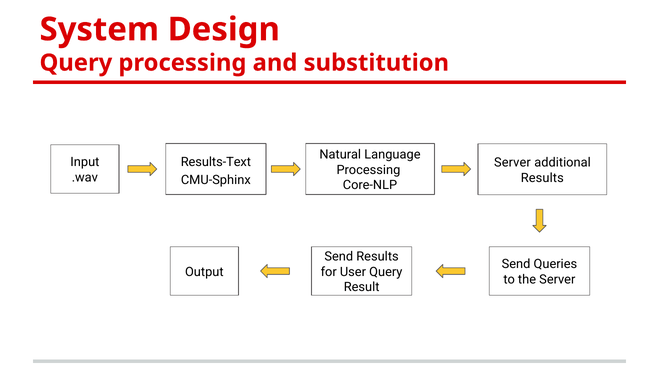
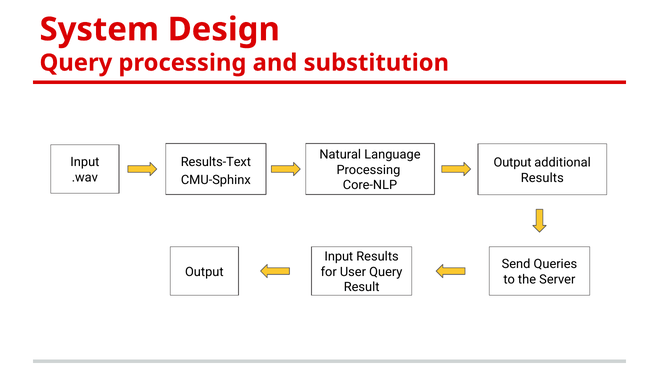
Server: Server -> Output (513, 163)
Send: Send -> Input (339, 257)
